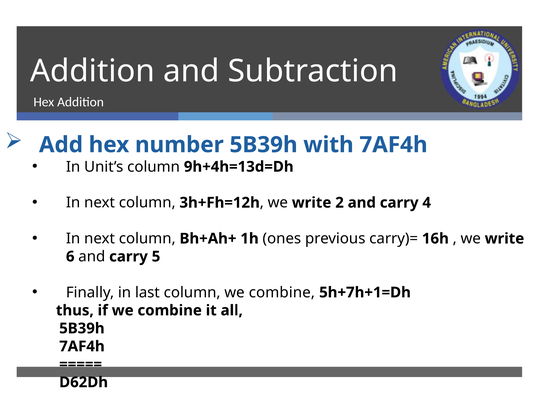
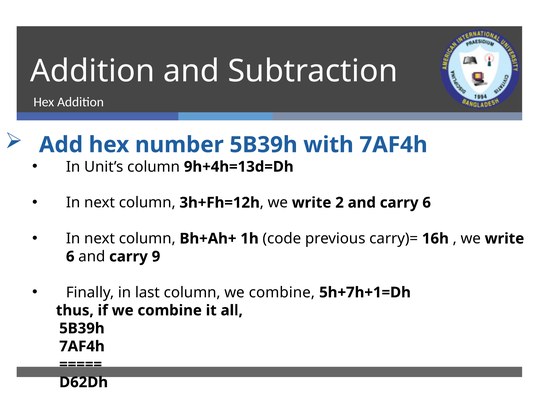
carry 4: 4 -> 6 (427, 203)
ones: ones -> code (282, 239)
5: 5 -> 9 (156, 257)
